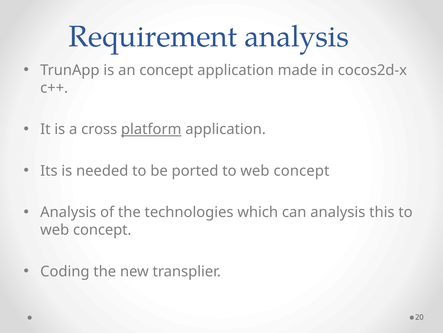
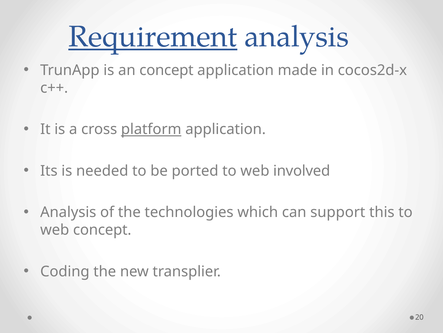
Requirement underline: none -> present (153, 37)
ported to web concept: concept -> involved (302, 170)
can analysis: analysis -> support (338, 212)
